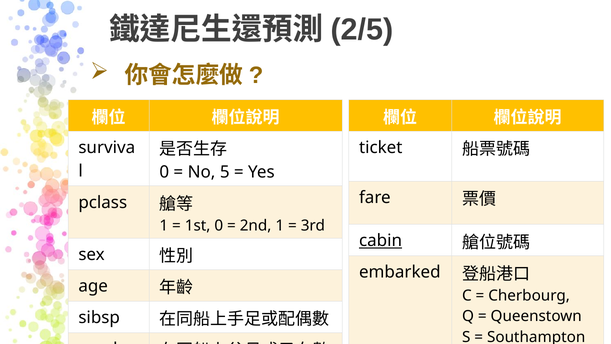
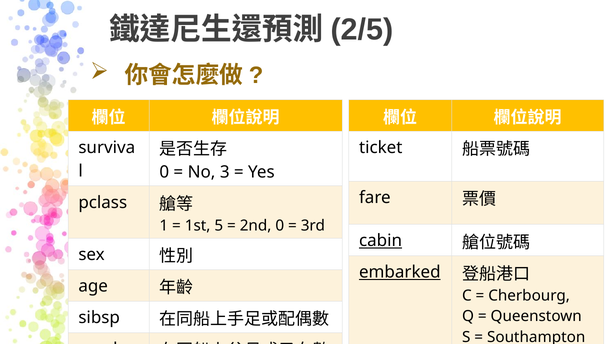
5: 5 -> 3 (225, 172)
1st 0: 0 -> 5 (219, 226)
2nd 1: 1 -> 0 (280, 226)
embarked underline: none -> present (400, 272)
